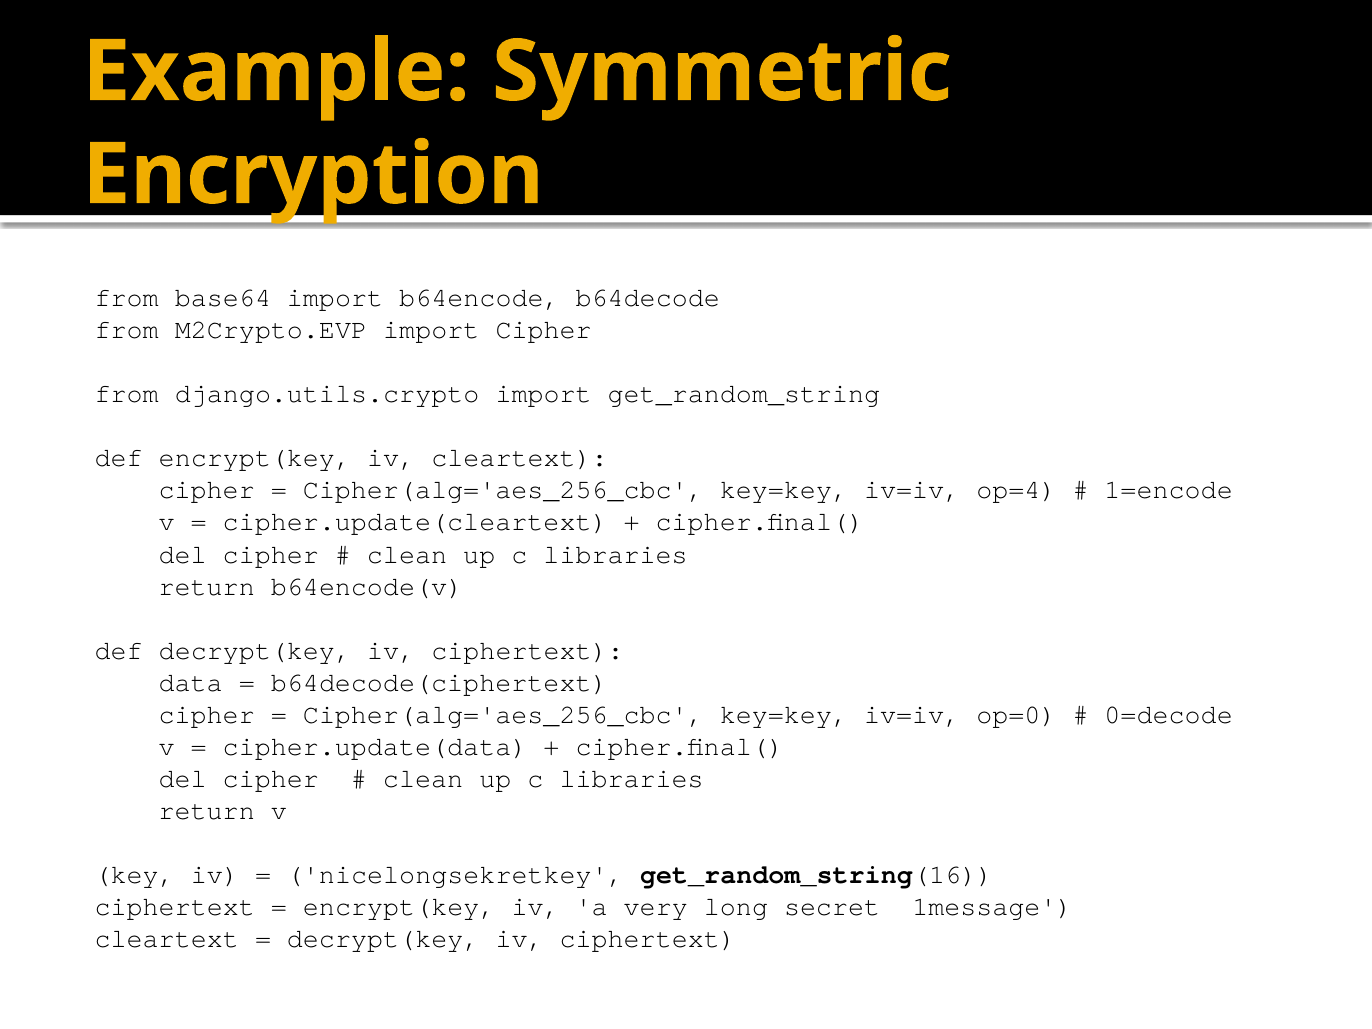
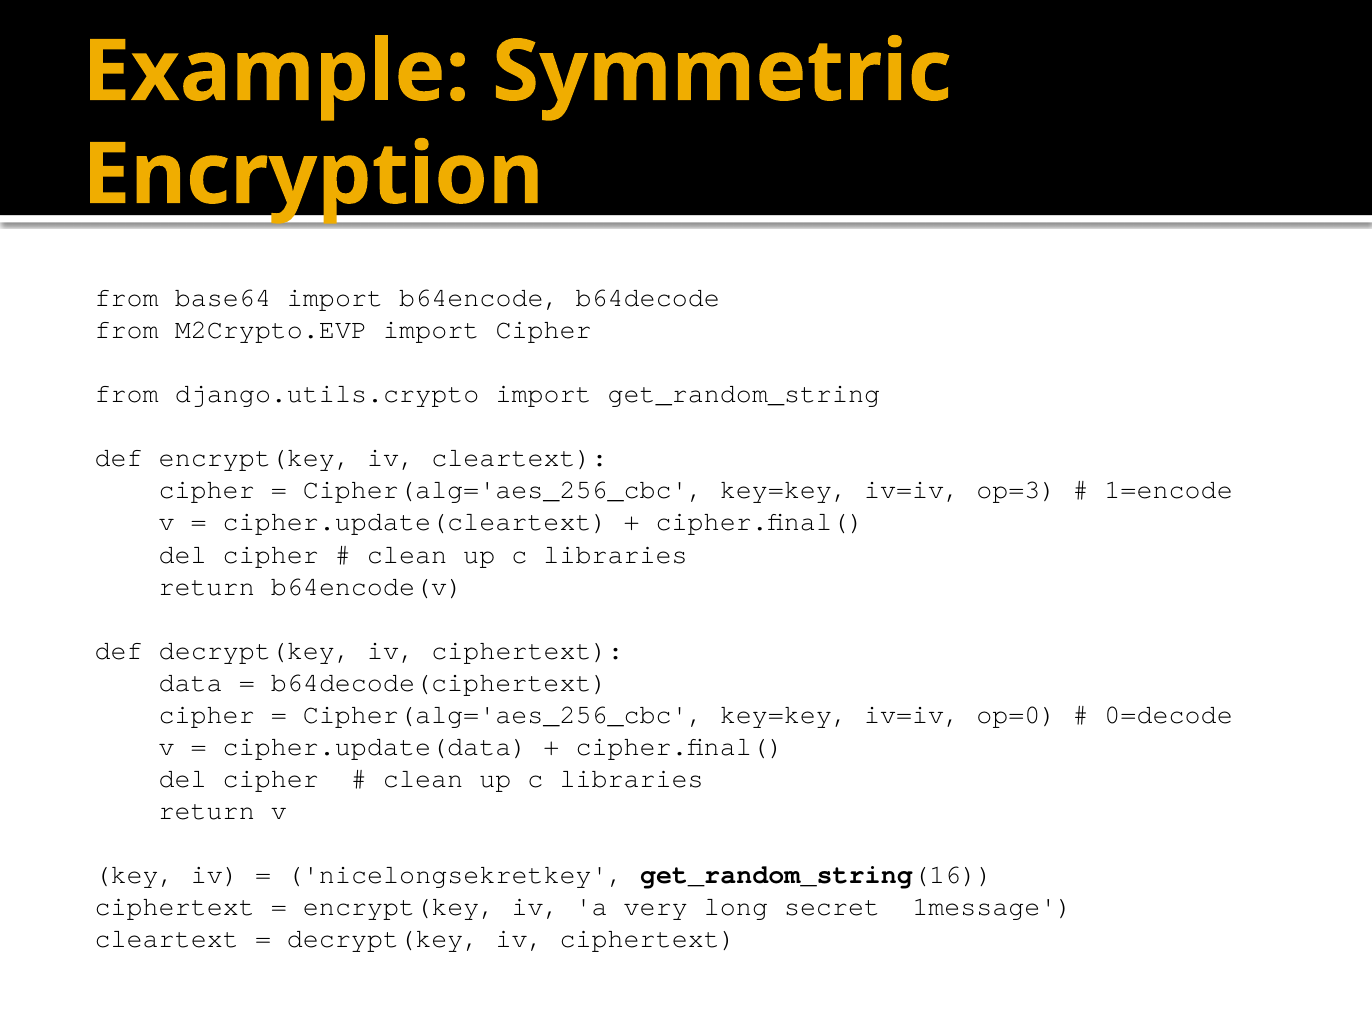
op=4: op=4 -> op=3 (1016, 490)
